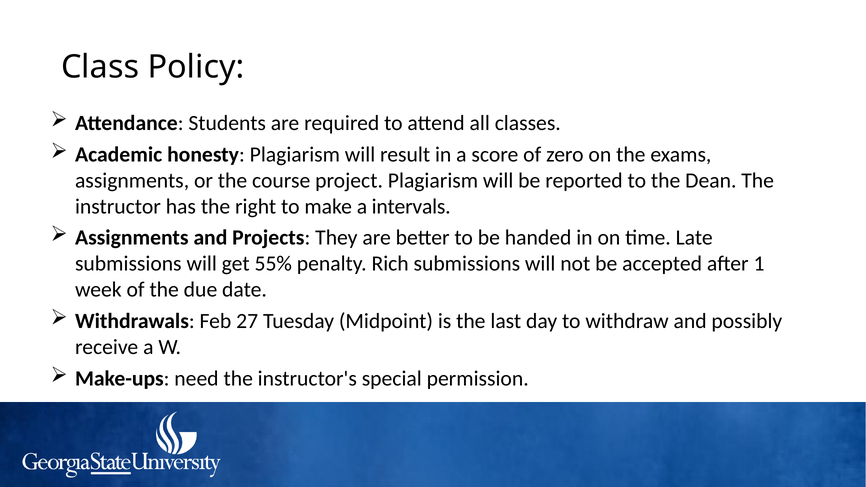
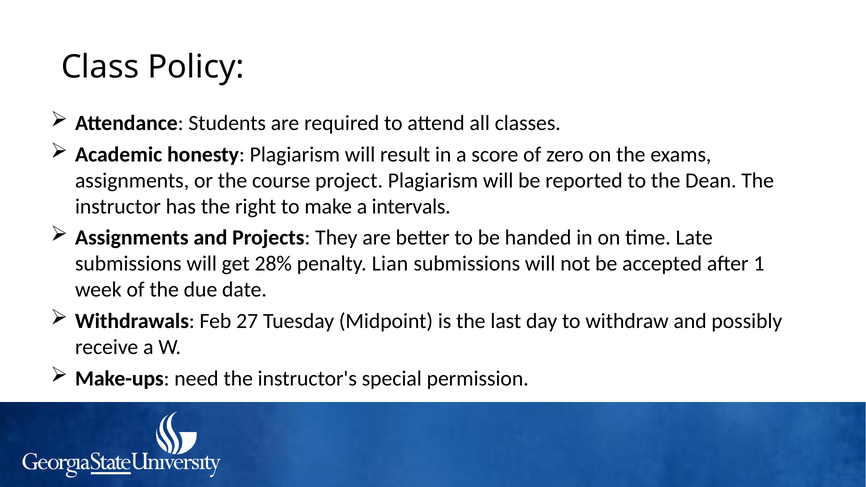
55%: 55% -> 28% (273, 264)
Rich: Rich -> Lian (390, 264)
